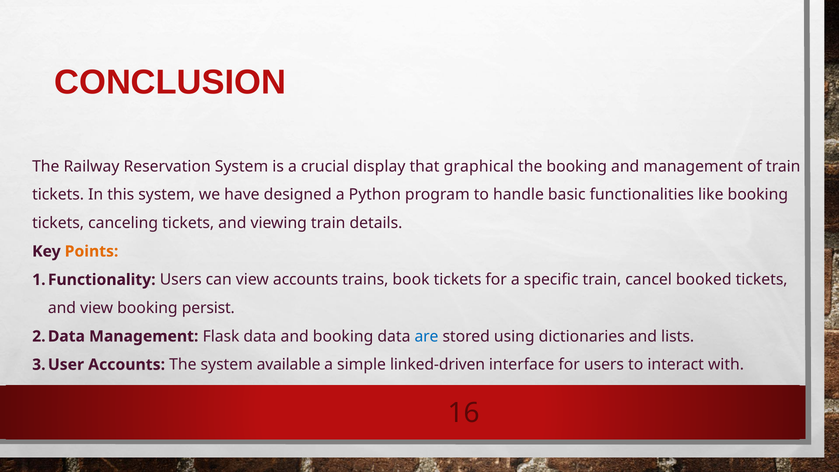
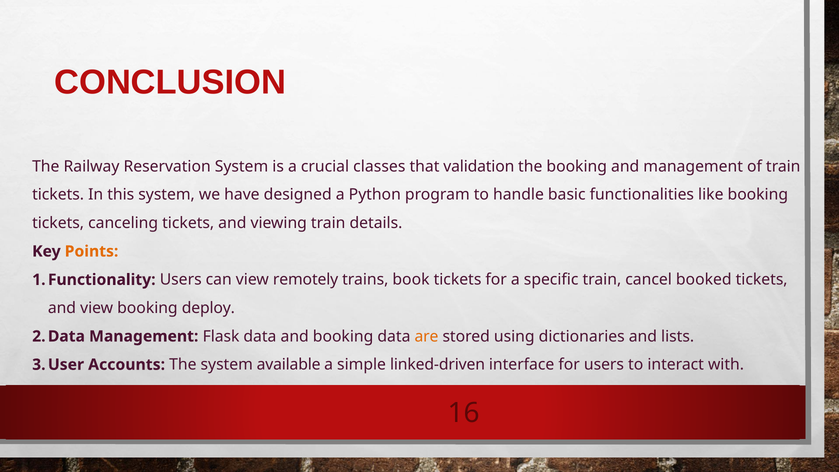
display: display -> classes (379, 166)
graphical: graphical -> validation (479, 166)
view accounts: accounts -> remotely (306, 280)
persist: persist -> deploy (208, 308)
are colour: blue -> orange (427, 336)
